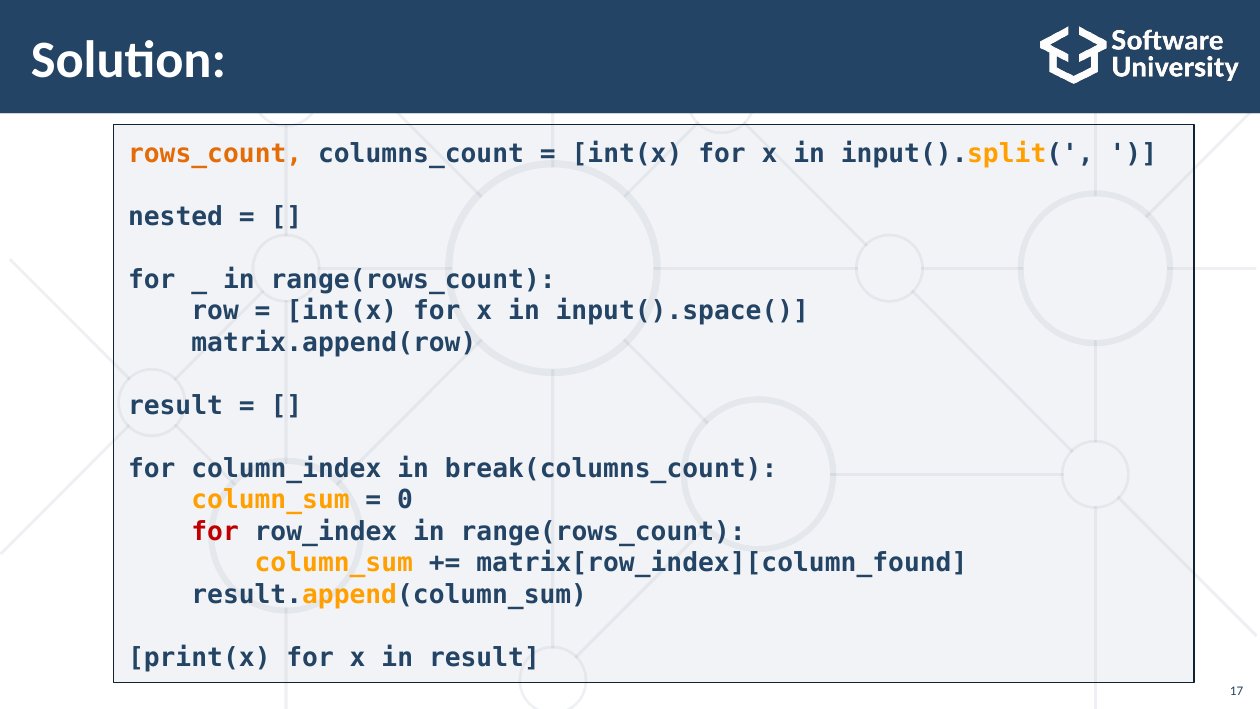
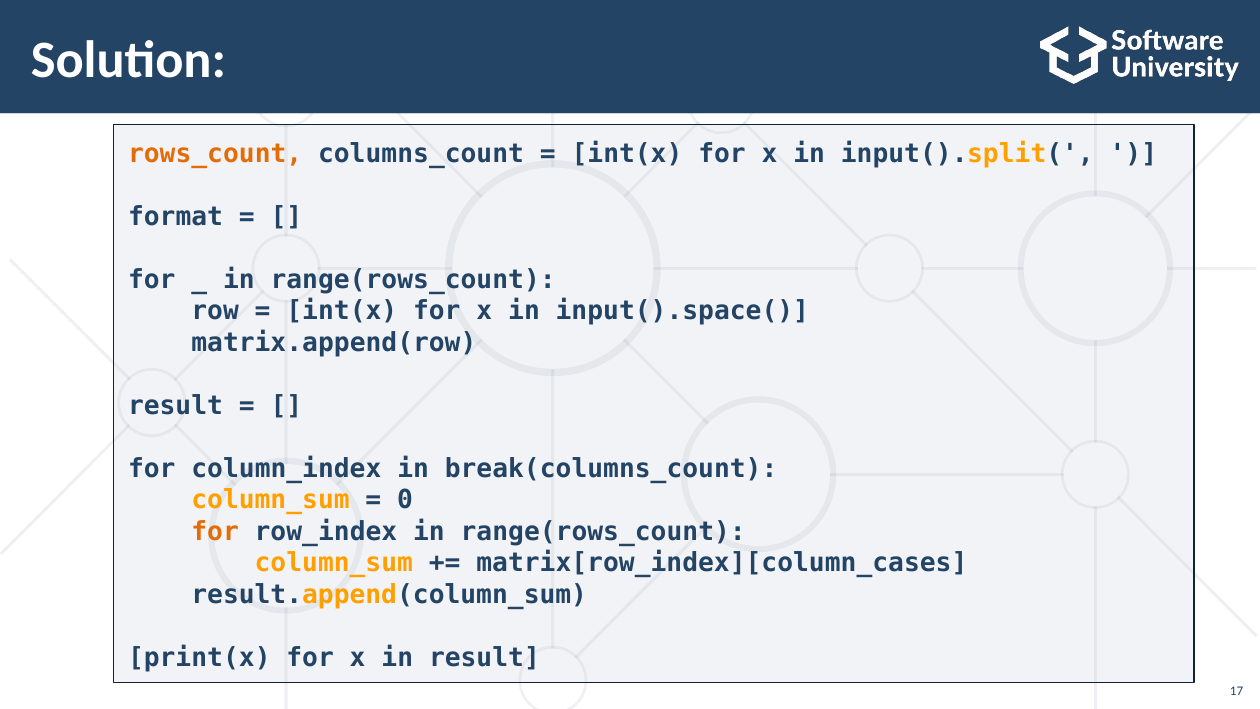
nested: nested -> format (176, 216)
for colour: red -> orange (215, 531)
matrix[row_index][column_found: matrix[row_index][column_found -> matrix[row_index][column_cases (722, 563)
